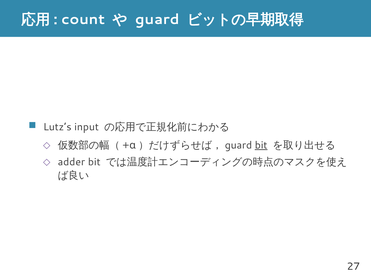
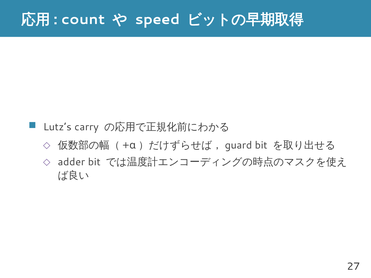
guard: guard -> speed (157, 19)
input: input -> carry (87, 127)
bit underline: present -> none (261, 145)
